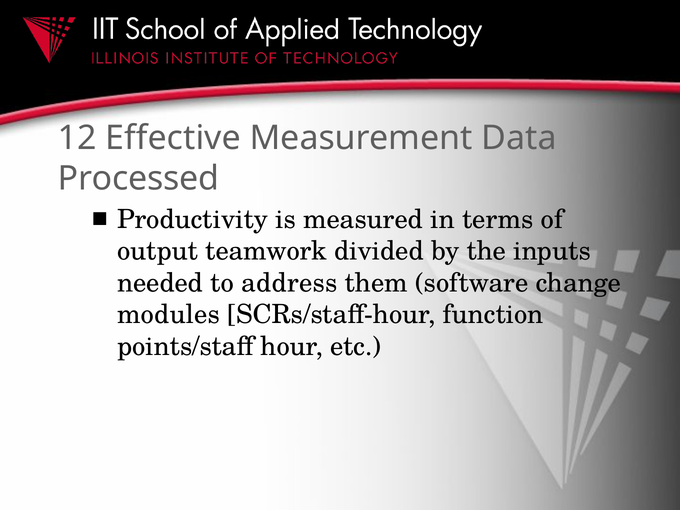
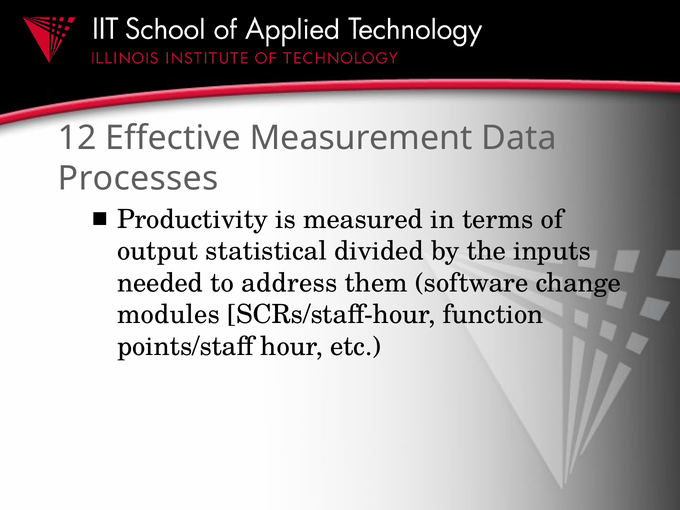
Processed: Processed -> Processes (138, 179)
teamwork: teamwork -> statistical (266, 251)
